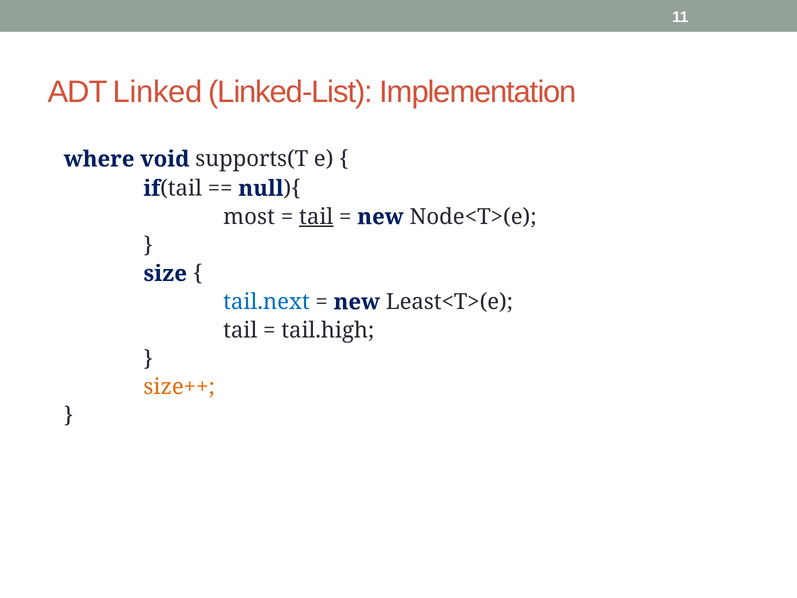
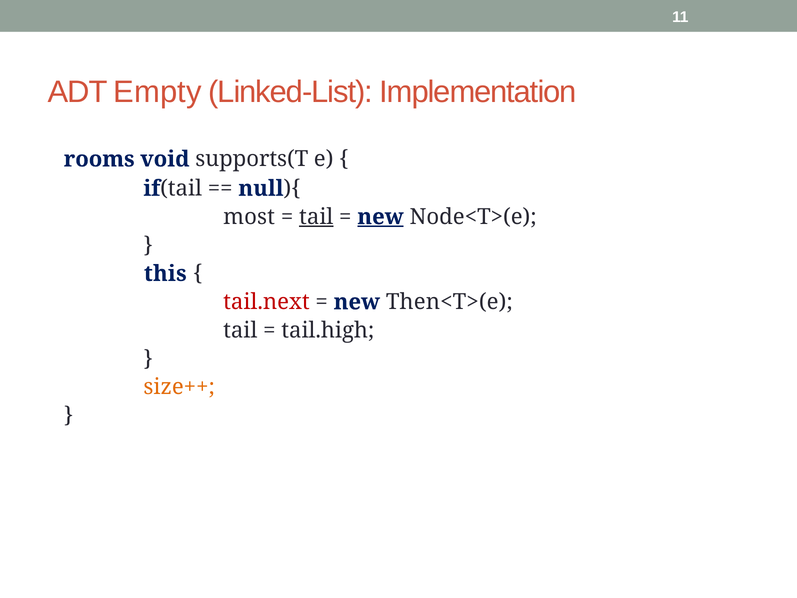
Linked: Linked -> Empty (158, 92)
where: where -> rooms (99, 159)
new underline: none -> present (381, 217)
size: size -> this (165, 274)
tail.next colour: blue -> red (266, 302)
Least<T>(e: Least<T>(e -> Then<T>(e (449, 302)
